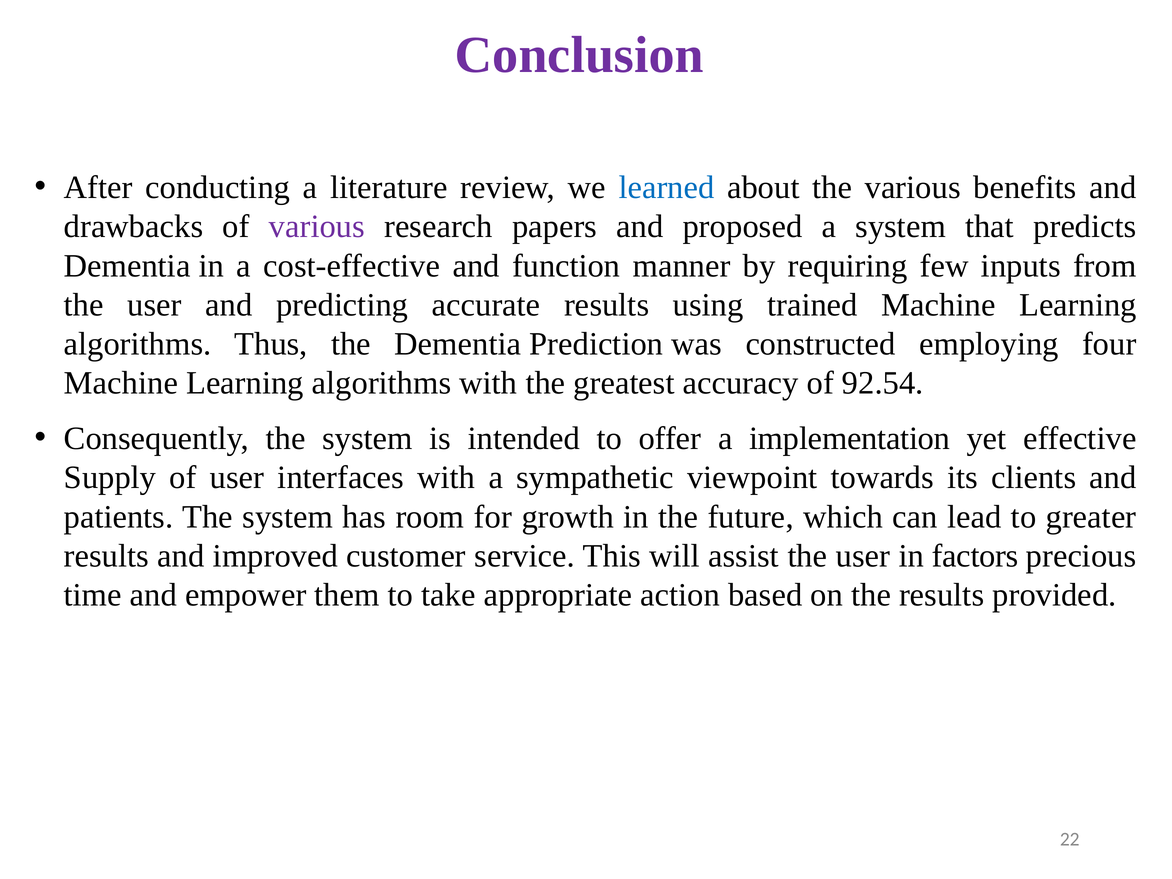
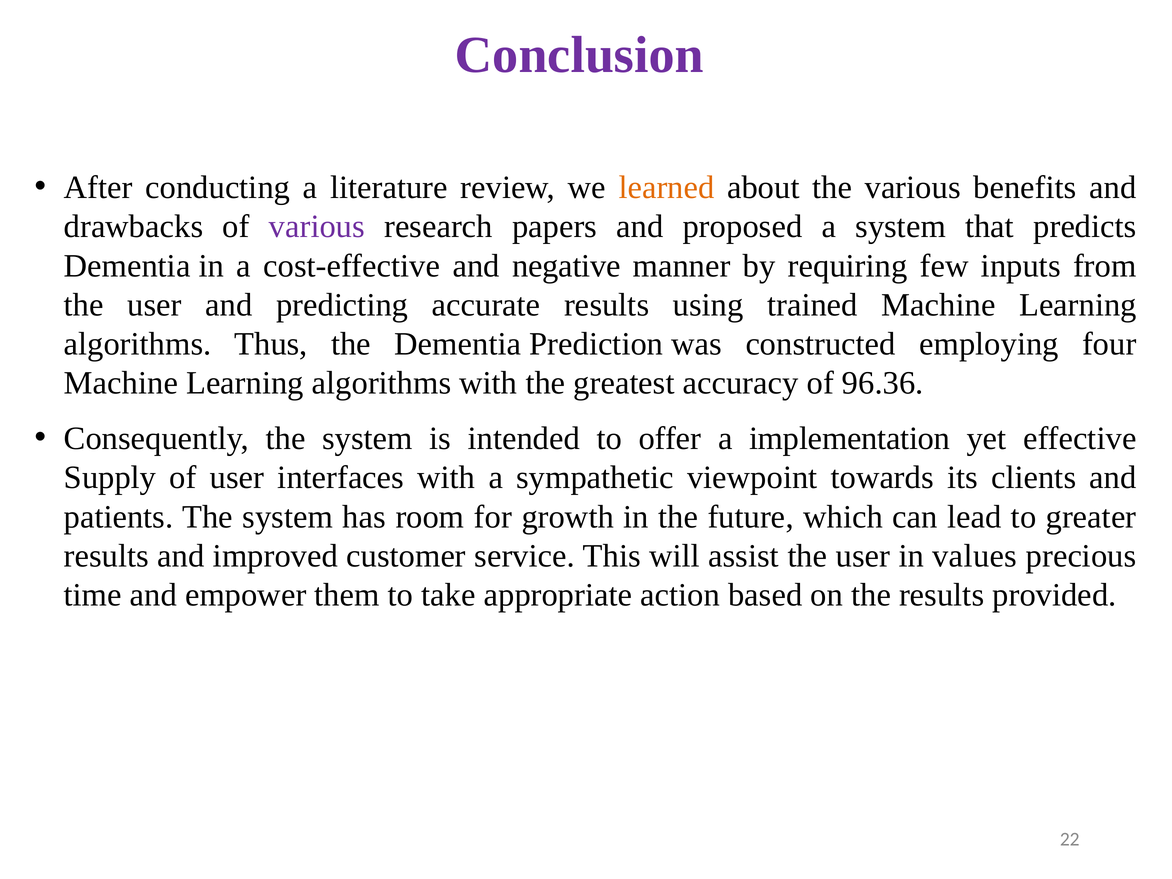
learned colour: blue -> orange (666, 188)
function: function -> negative (566, 266)
92.54: 92.54 -> 96.36 (883, 383)
factors: factors -> values (975, 556)
